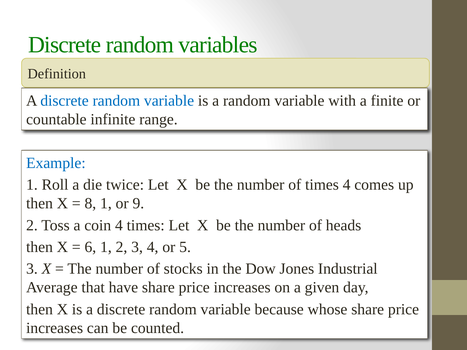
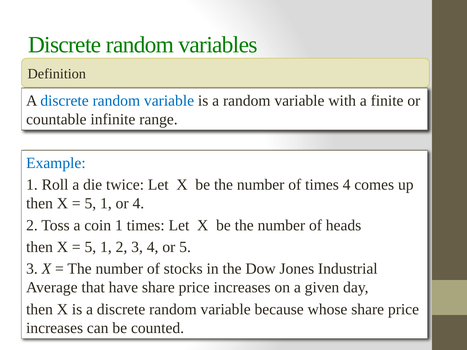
8: 8 -> 5 (90, 204)
or 9: 9 -> 4 (138, 204)
coin 4: 4 -> 1 (119, 225)
6: 6 -> 5 (90, 247)
